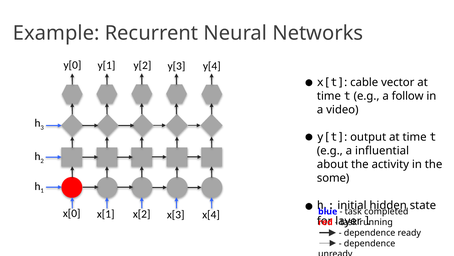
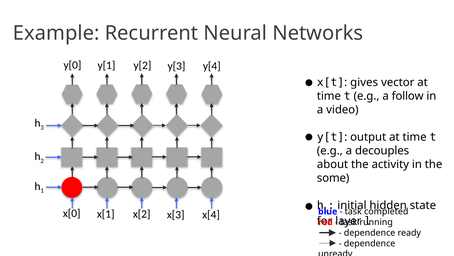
cable: cable -> gives (364, 82)
influential: influential -> decouples (382, 150)
